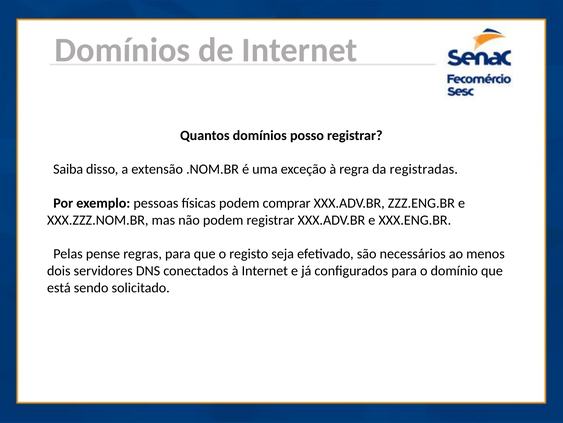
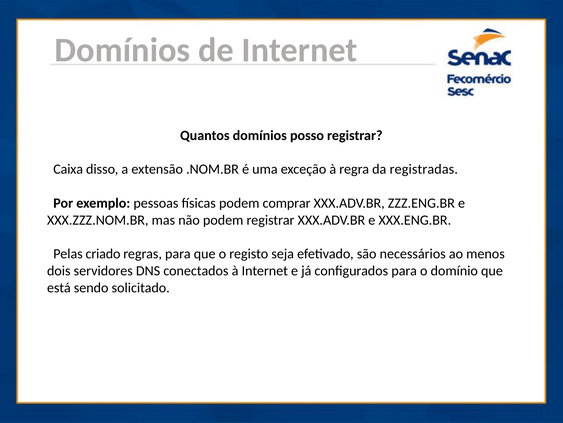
Saiba: Saiba -> Caixa (68, 169)
pense: pense -> criado (103, 253)
